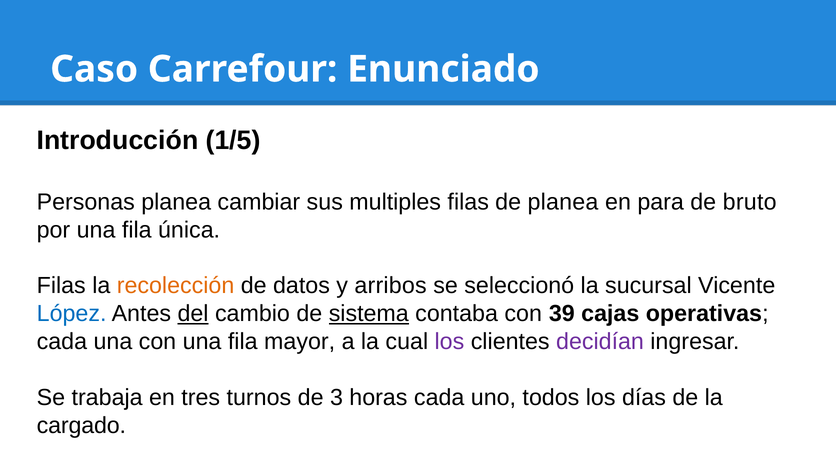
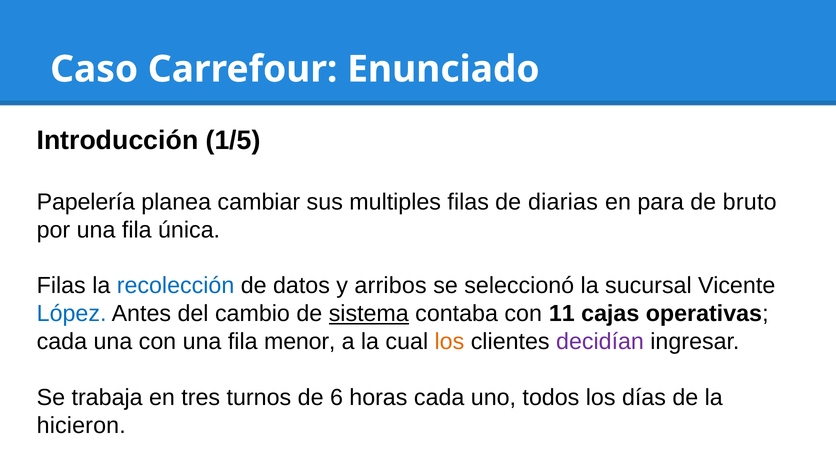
Personas: Personas -> Papelería (86, 202)
de planea: planea -> diarias (563, 202)
recolección colour: orange -> blue (176, 285)
del underline: present -> none (193, 313)
39: 39 -> 11 (562, 313)
mayor: mayor -> menor (300, 341)
los colour: purple -> orange (449, 341)
3: 3 -> 6 (336, 397)
cargado: cargado -> hicieron (81, 425)
